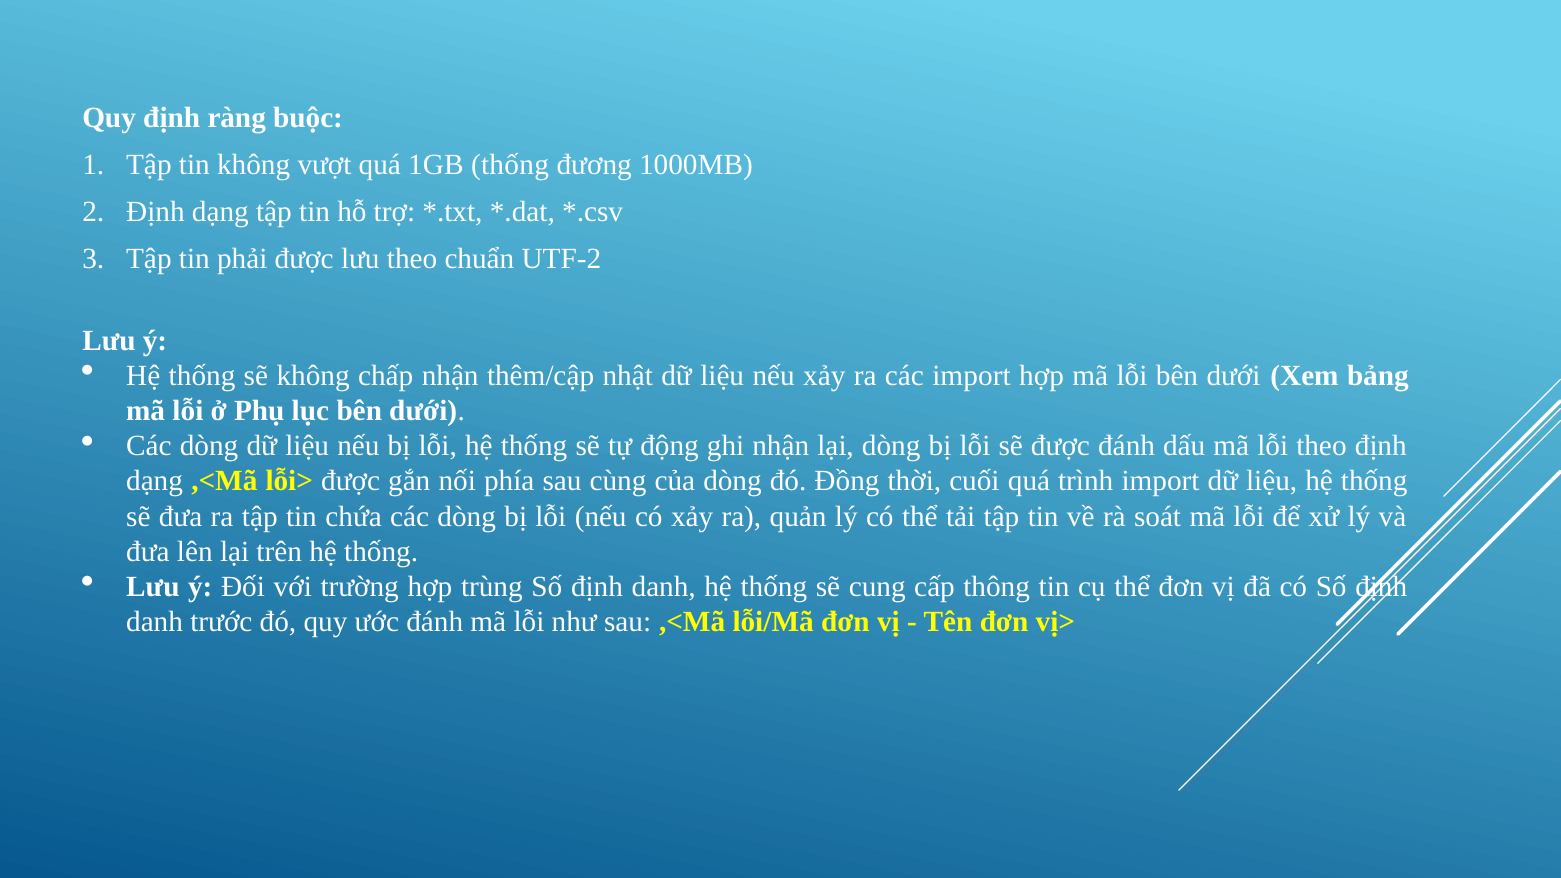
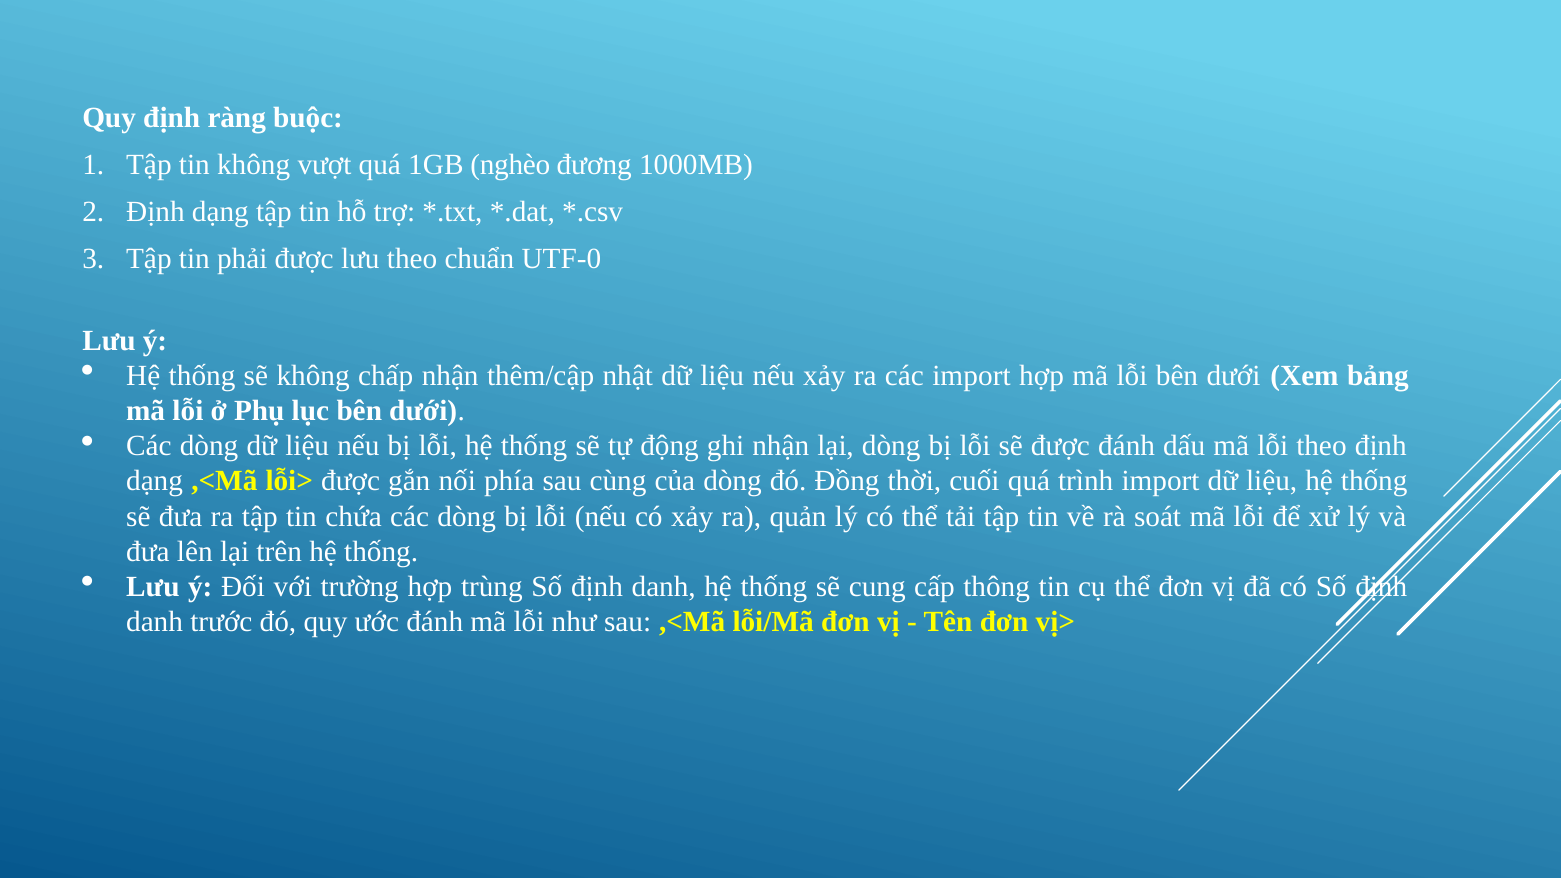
1GB thống: thống -> nghèo (510, 165)
UTF-2: UTF-2 -> UTF-0 (561, 259)
